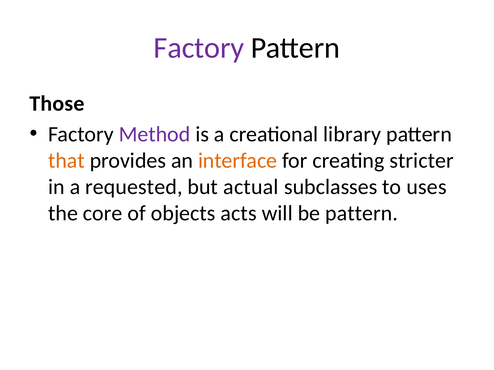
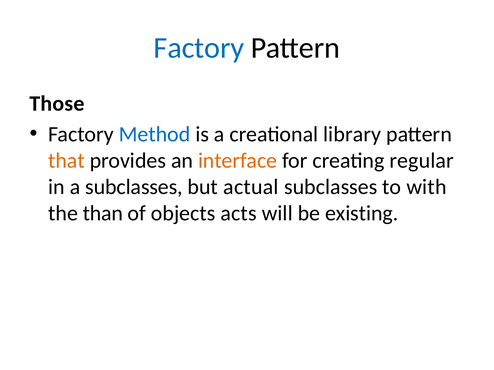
Factory colour: purple -> blue (199, 48)
Method colour: purple -> blue (155, 134)
stricter: stricter -> regular (422, 161)
a requested: requested -> subclasses (134, 187)
uses: uses -> with (427, 187)
core: core -> than (103, 213)
be pattern: pattern -> existing (362, 213)
